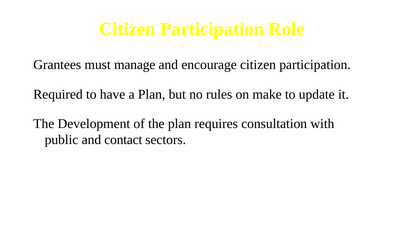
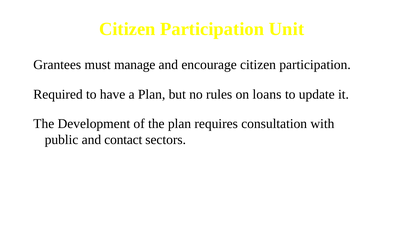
Role: Role -> Unit (287, 29)
make: make -> loans (267, 94)
